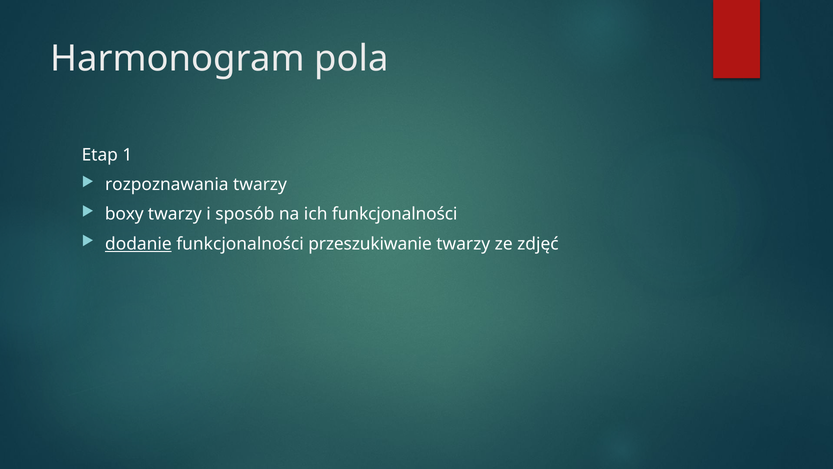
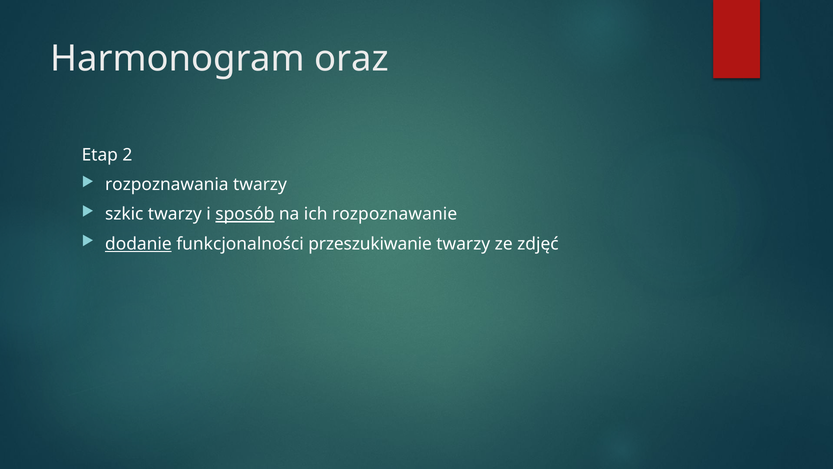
pola: pola -> oraz (352, 58)
1: 1 -> 2 (127, 155)
boxy: boxy -> szkic (124, 214)
sposób underline: none -> present (245, 214)
ich funkcjonalności: funkcjonalności -> rozpoznawanie (395, 214)
